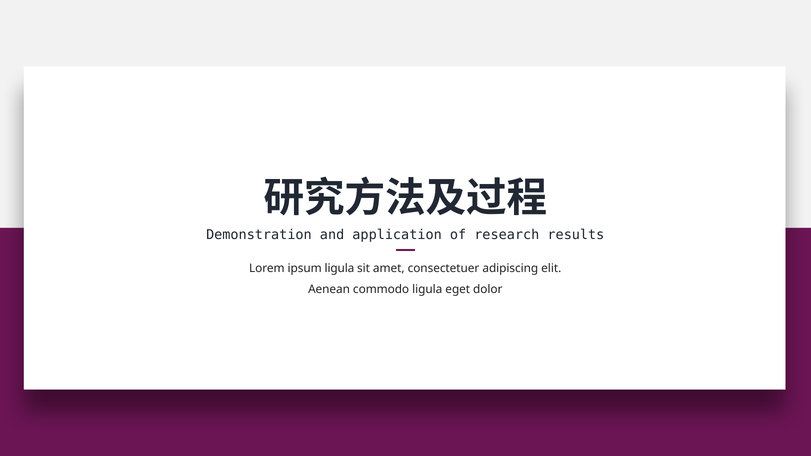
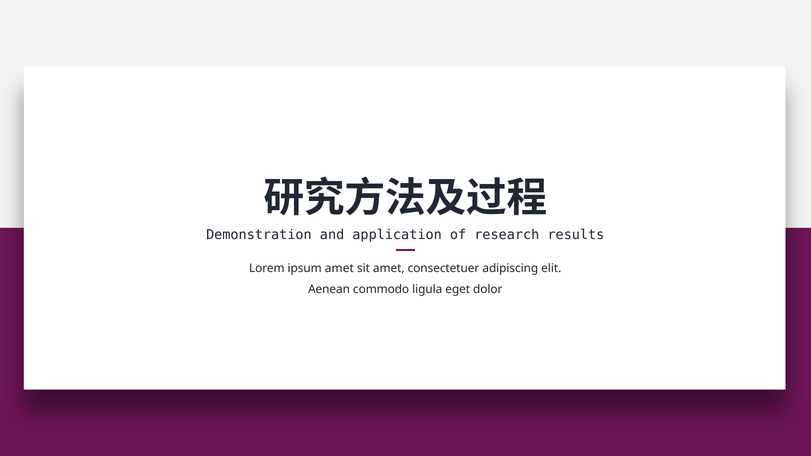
ipsum ligula: ligula -> amet (339, 268)
